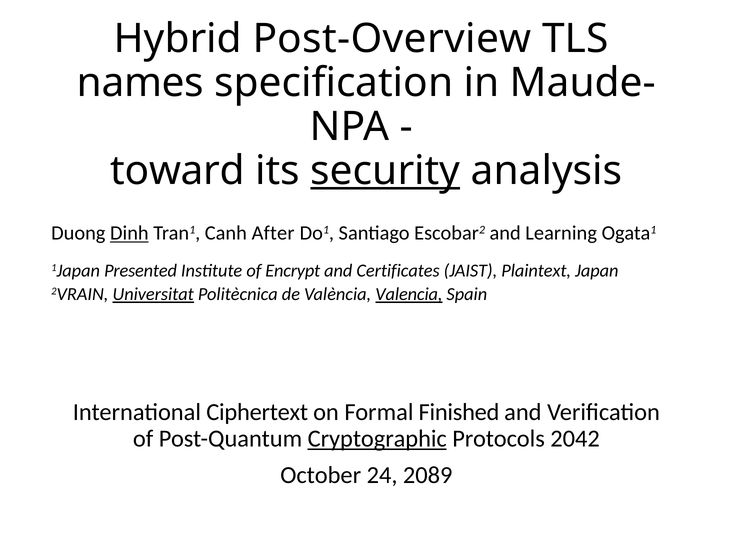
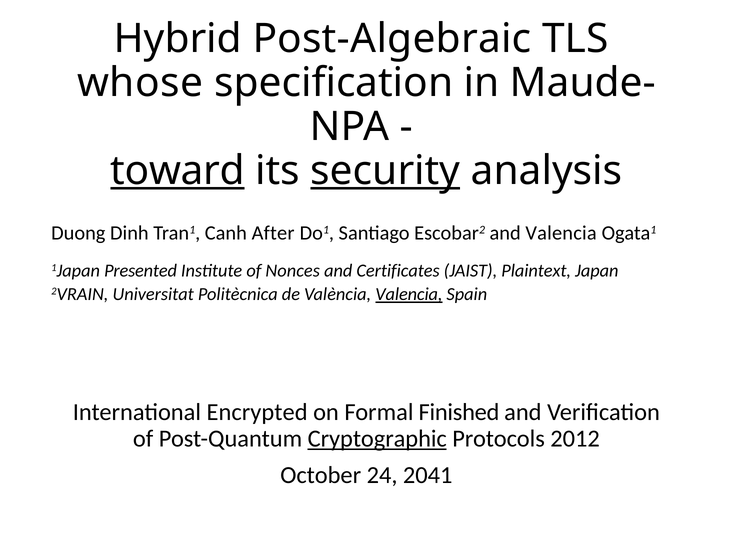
Post-Overview: Post-Overview -> Post-Algebraic (392, 39)
names: names -> whose (140, 83)
toward underline: none -> present (178, 171)
Dinh underline: present -> none (129, 233)
and Learning: Learning -> Valencia (561, 233)
Encrypt: Encrypt -> Nonces (293, 270)
Universitat underline: present -> none (153, 294)
Ciphertext: Ciphertext -> Encrypted (257, 412)
2042: 2042 -> 2012 (575, 438)
2089: 2089 -> 2041 (428, 475)
